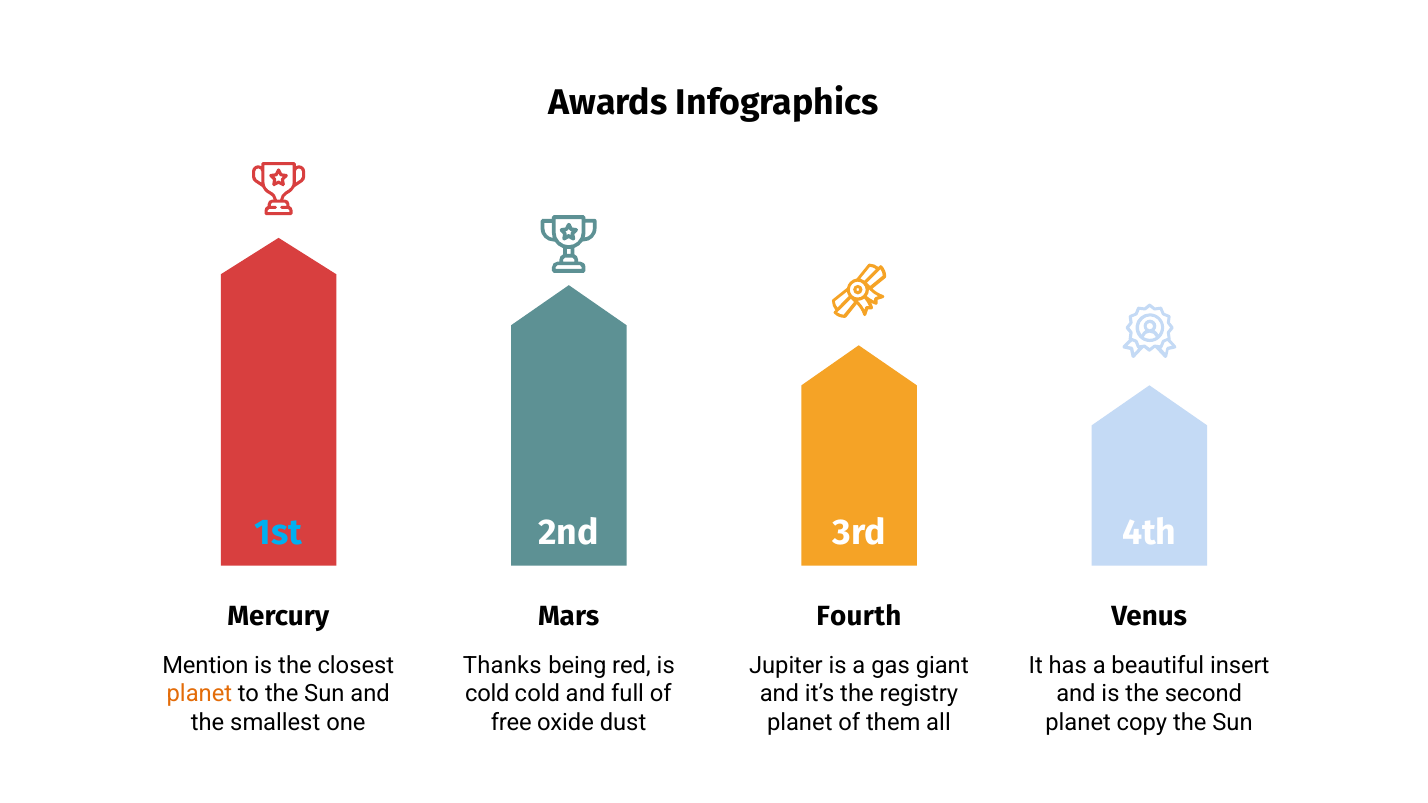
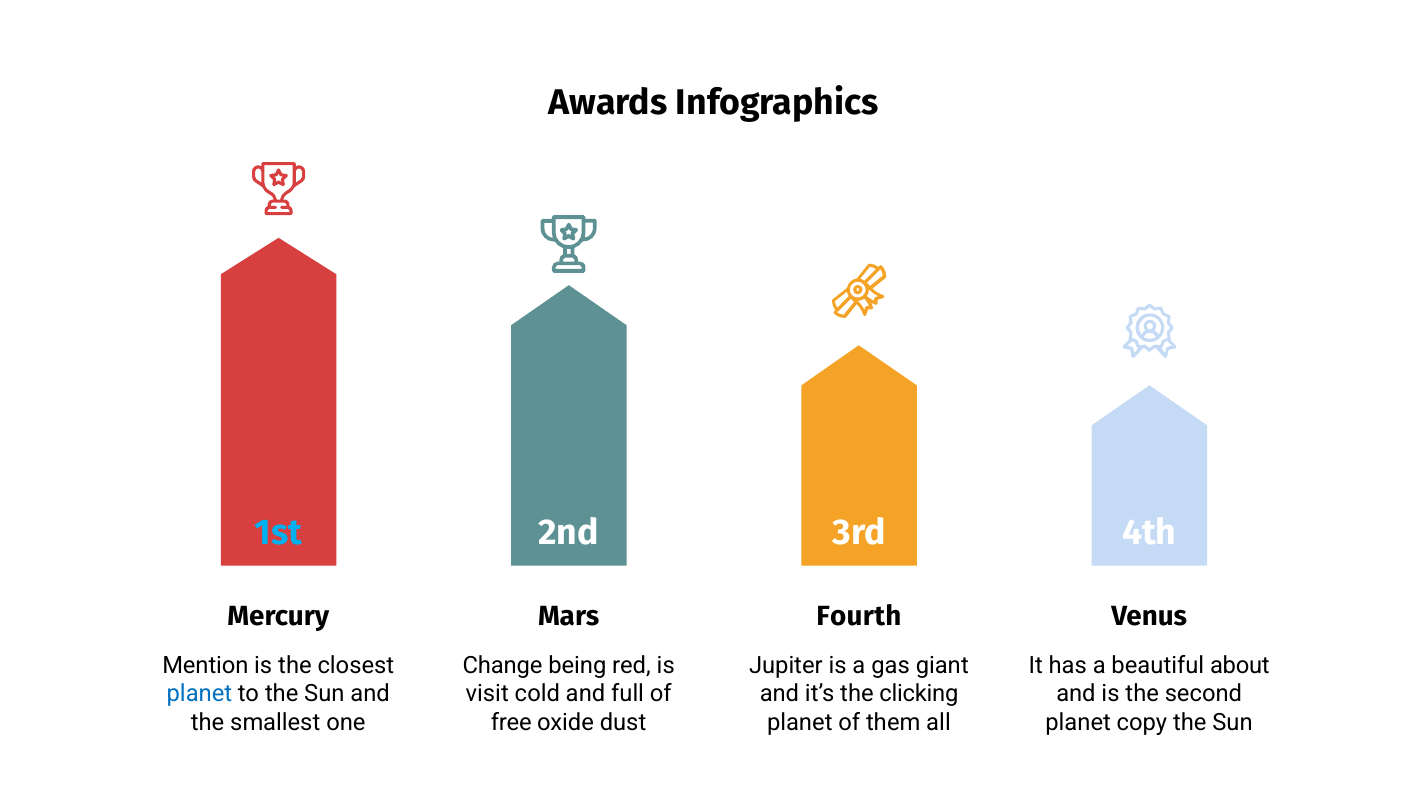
Thanks: Thanks -> Change (503, 665)
insert: insert -> about (1240, 665)
planet colour: orange -> blue (199, 694)
cold: cold -> visit (487, 694)
registry: registry -> clicking (919, 694)
